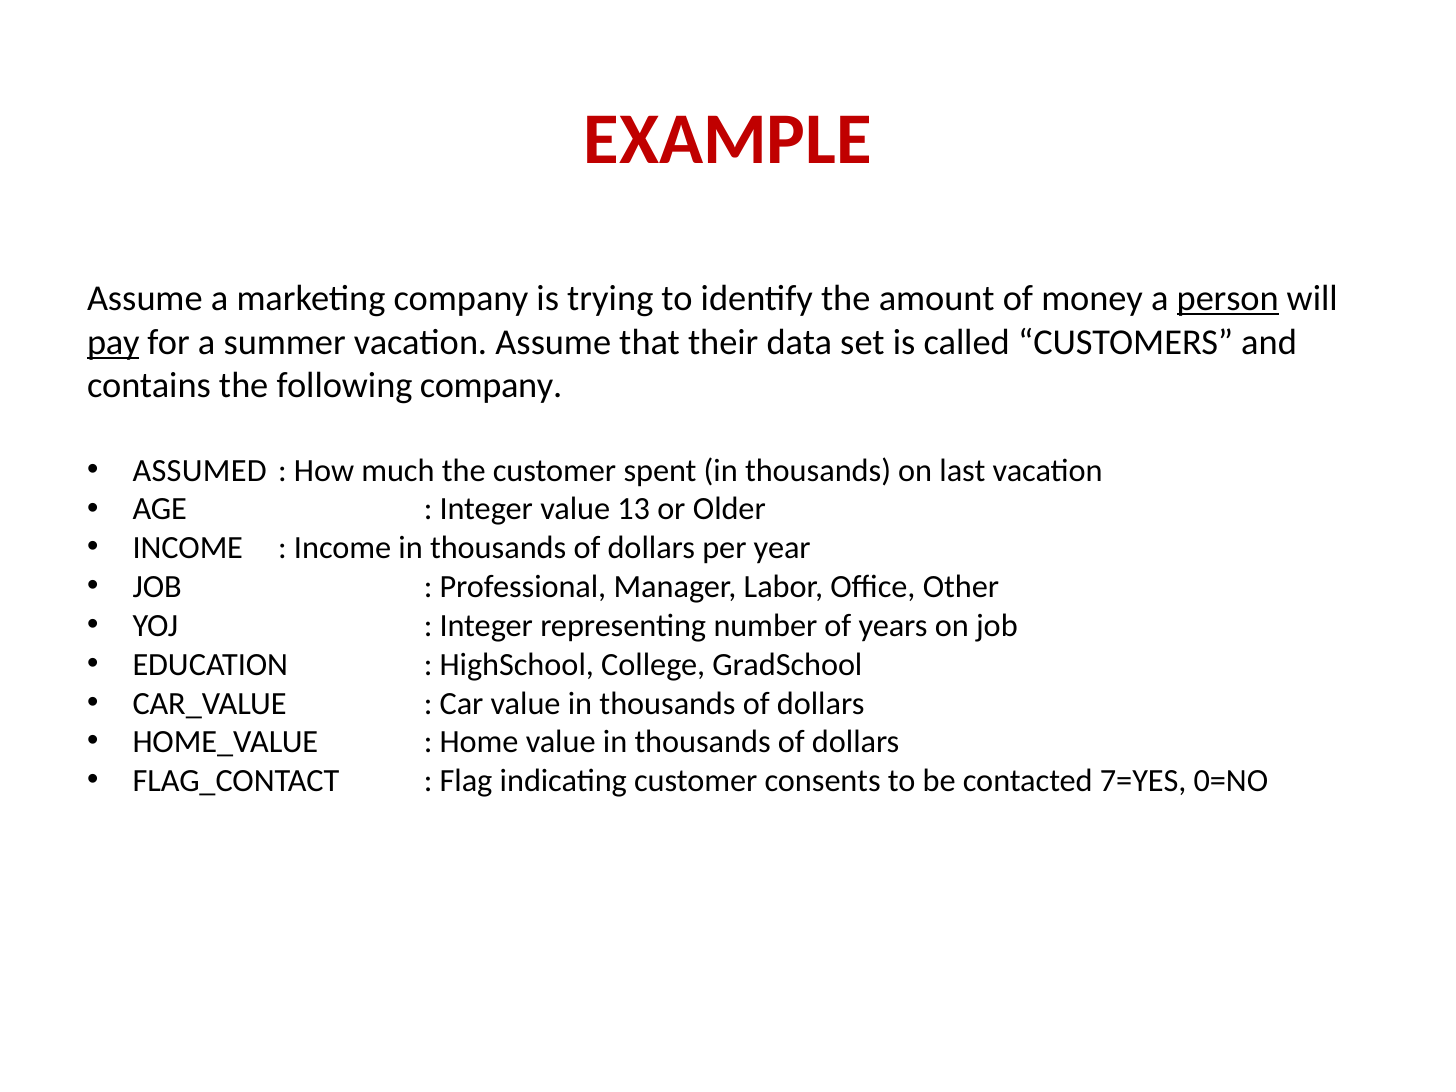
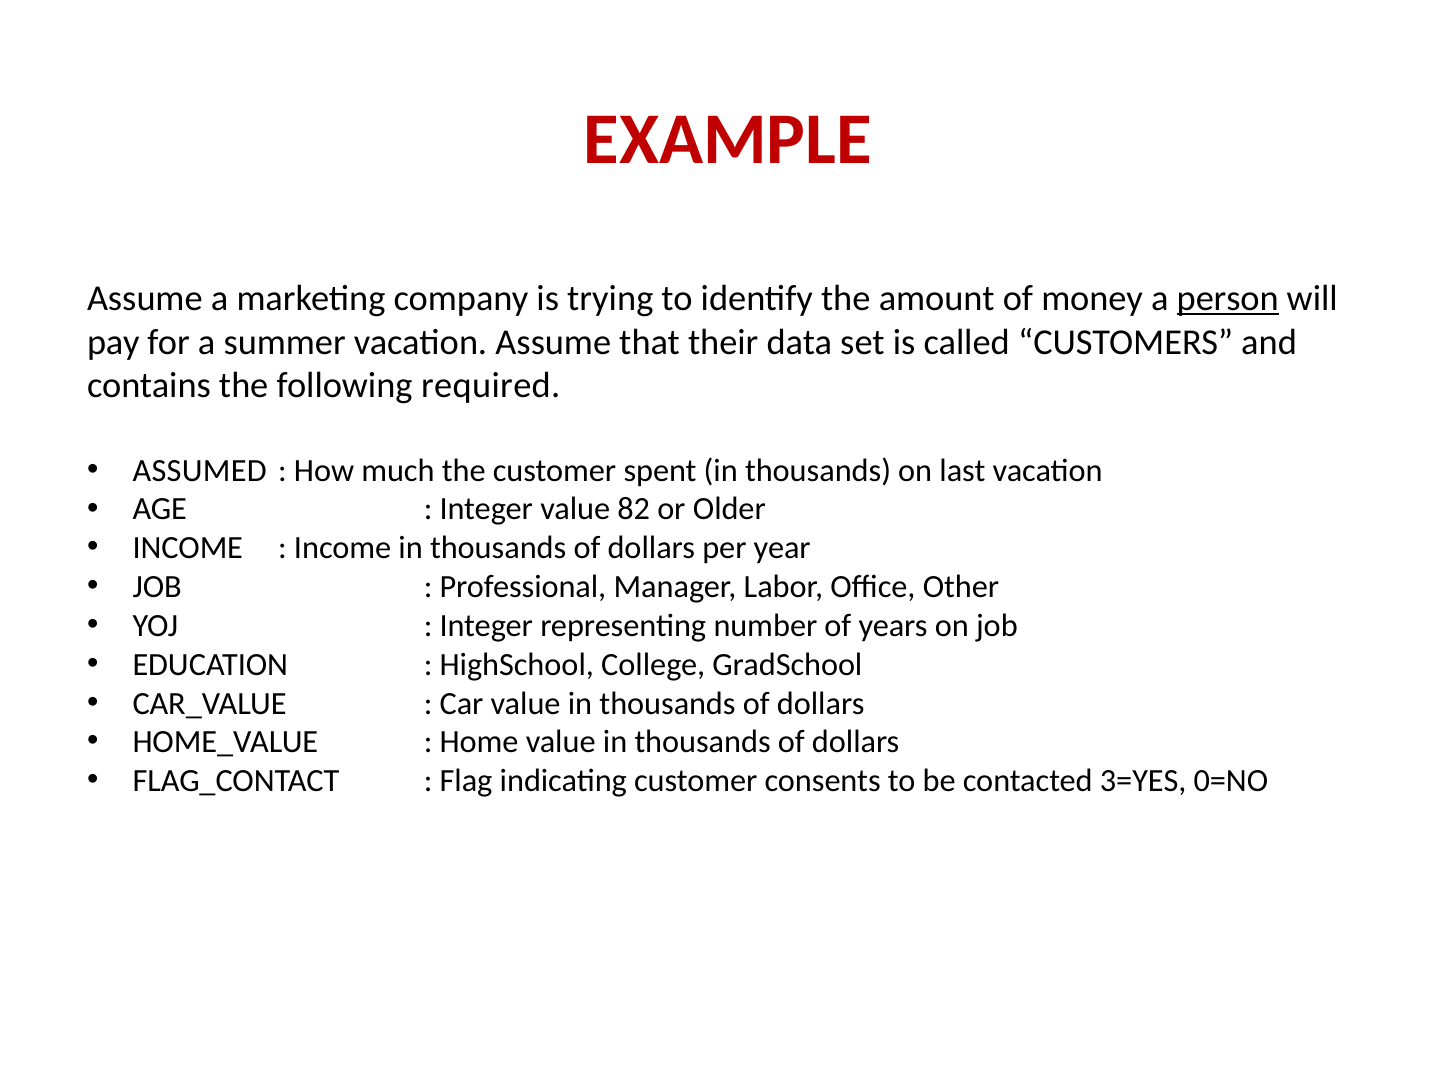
pay underline: present -> none (113, 342)
following company: company -> required (491, 386)
13: 13 -> 82 (634, 509)
7=YES: 7=YES -> 3=YES (1143, 781)
